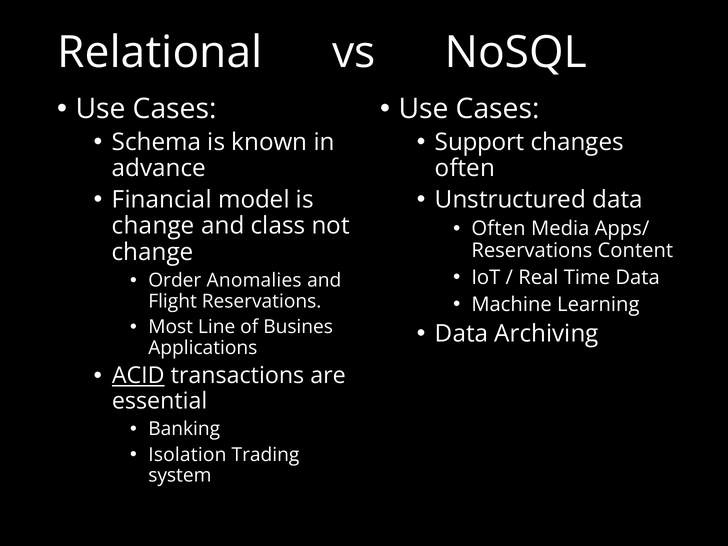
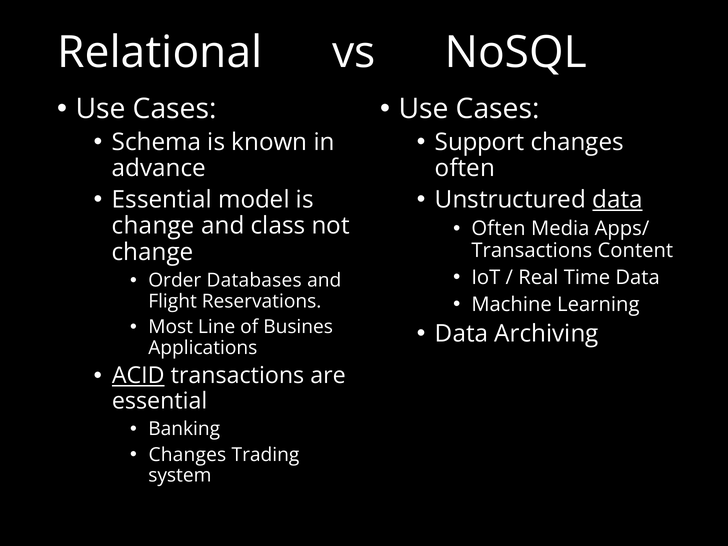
Financial: Financial -> Essential (162, 200)
data underline: none -> present (617, 200)
Reservations: Reservations -> Transactions (532, 251)
Anomalies: Anomalies -> Databases (254, 281)
Isolation: Isolation -> Changes (187, 455)
